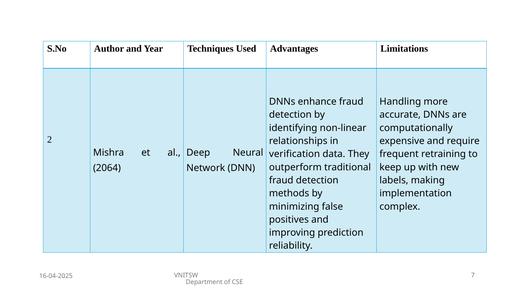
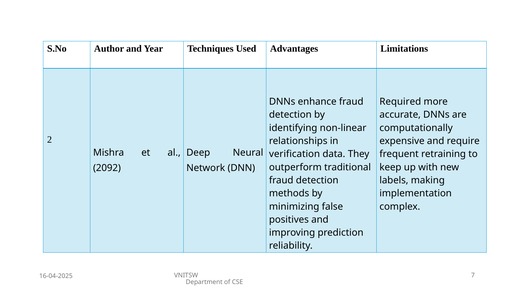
Handling: Handling -> Required (400, 102)
2064: 2064 -> 2092 (107, 168)
